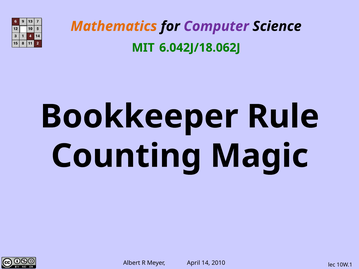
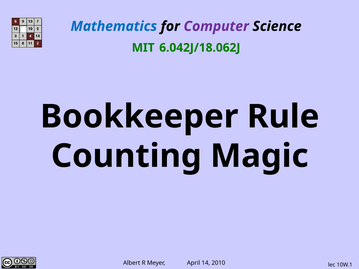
Mathematics colour: orange -> blue (114, 26)
